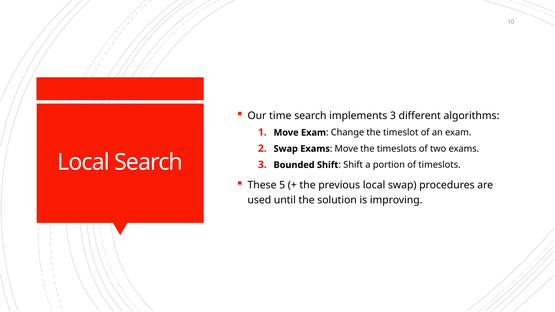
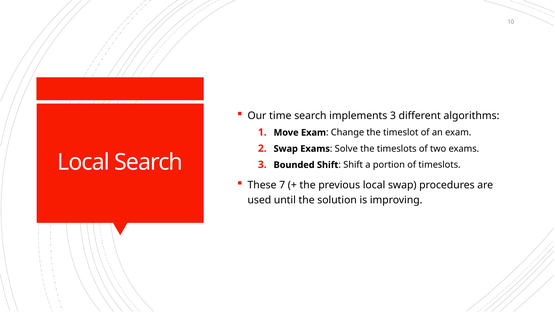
Exams Move: Move -> Solve (346, 149)
5: 5 -> 7 (282, 185)
